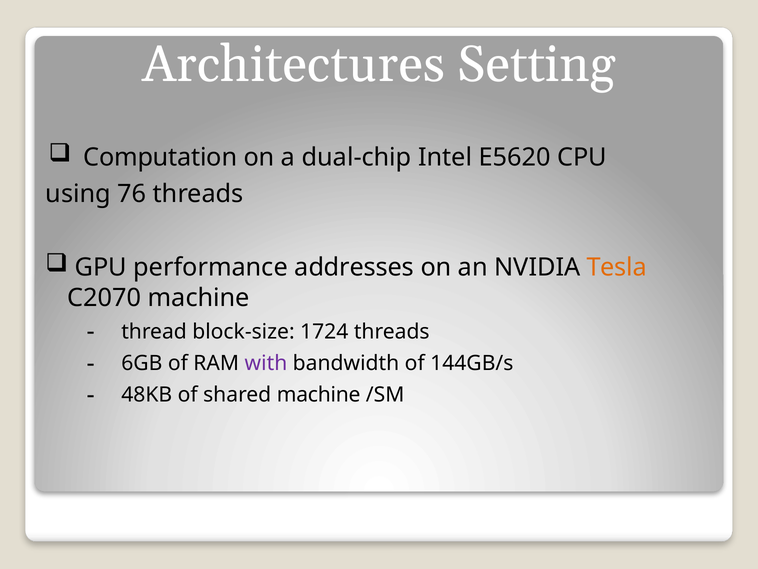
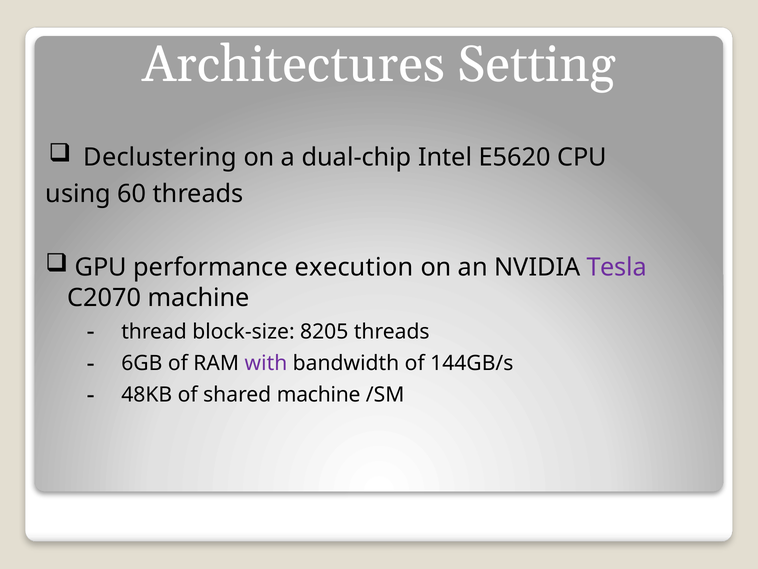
Computation: Computation -> Declustering (160, 157)
76: 76 -> 60 (132, 194)
addresses: addresses -> execution (354, 267)
Tesla colour: orange -> purple (617, 267)
1724: 1724 -> 8205 (324, 331)
